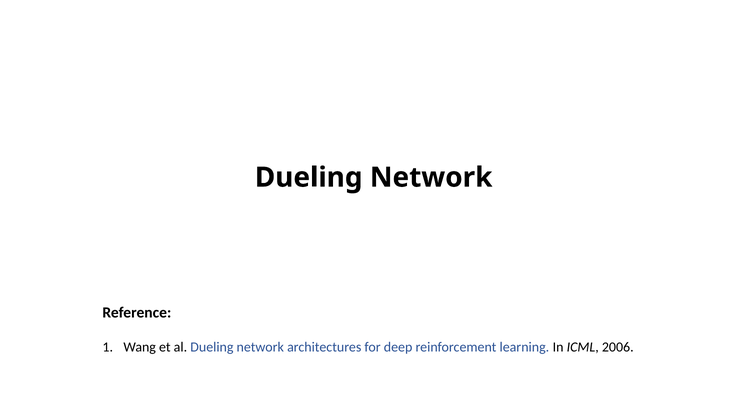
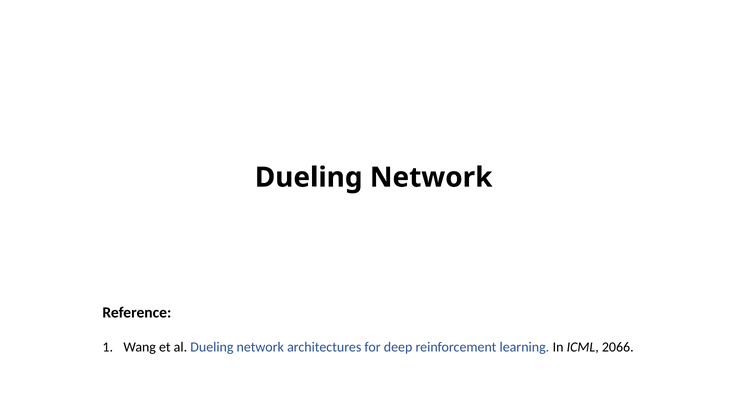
2006: 2006 -> 2066 (618, 347)
